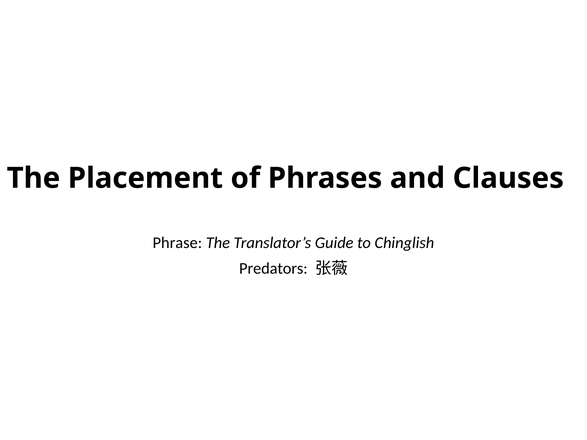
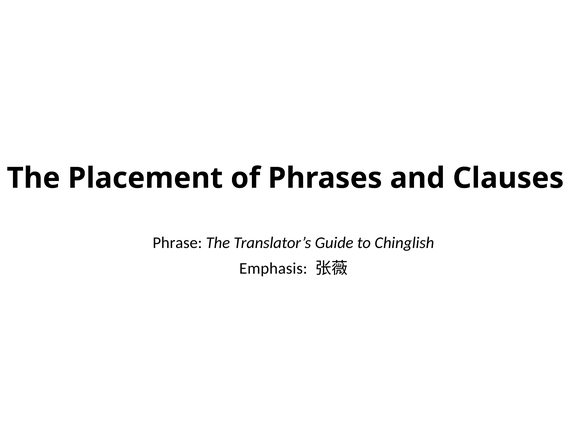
Predators: Predators -> Emphasis (273, 269)
